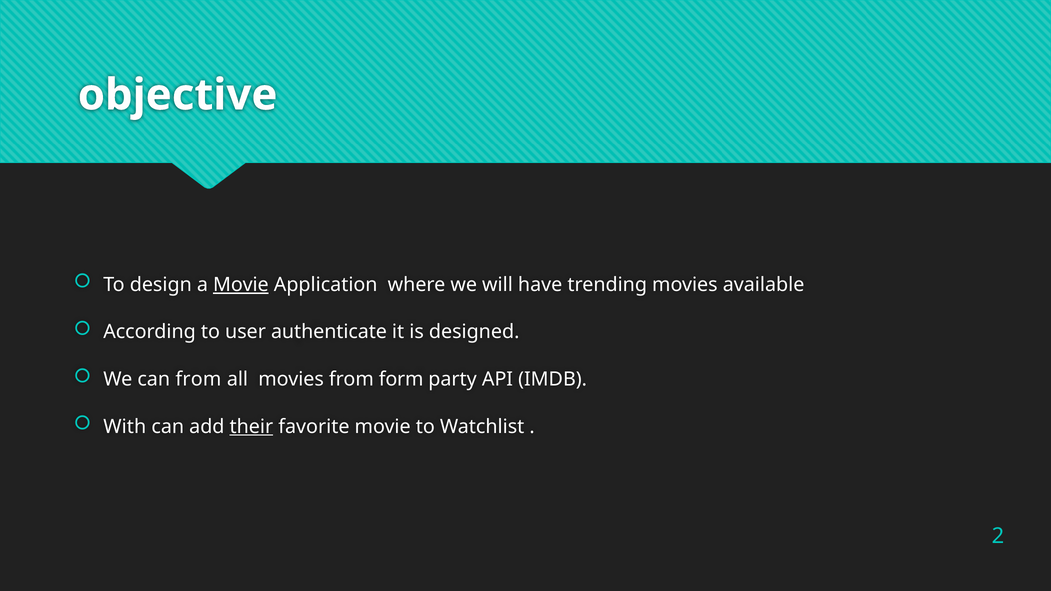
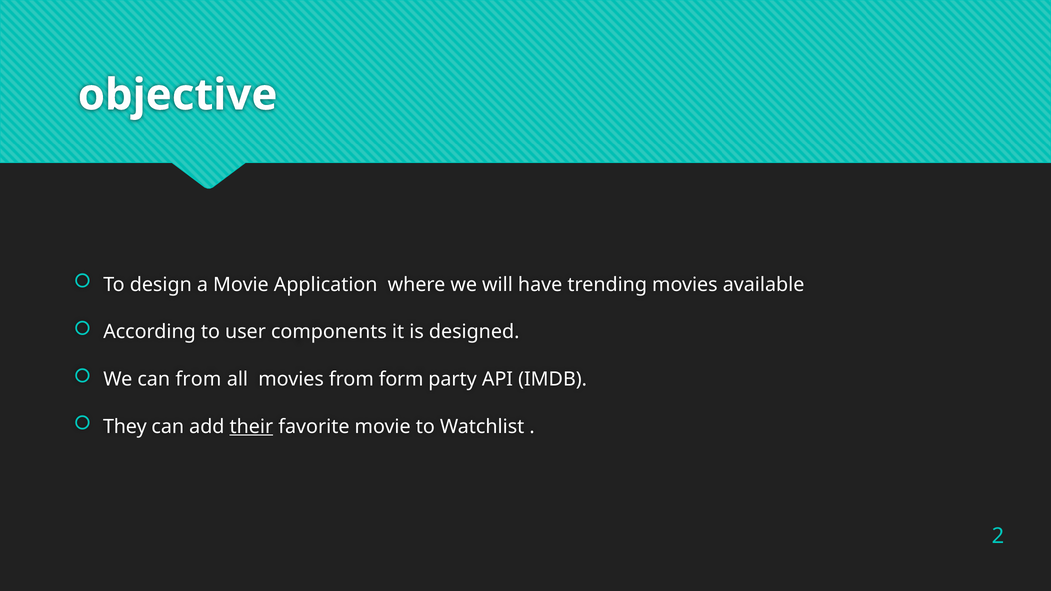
Movie underline: present -> none (241, 285)
authenticate: authenticate -> components (329, 332)
With: With -> They (125, 427)
